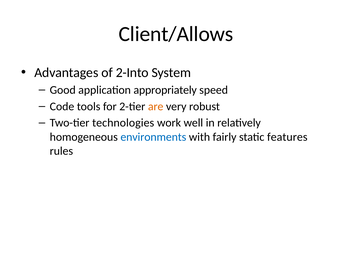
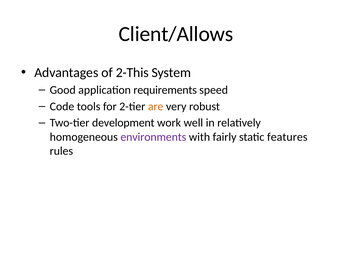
2-Into: 2-Into -> 2-This (132, 73)
appropriately: appropriately -> requirements (165, 90)
technologies: technologies -> development (123, 123)
environments colour: blue -> purple (153, 137)
